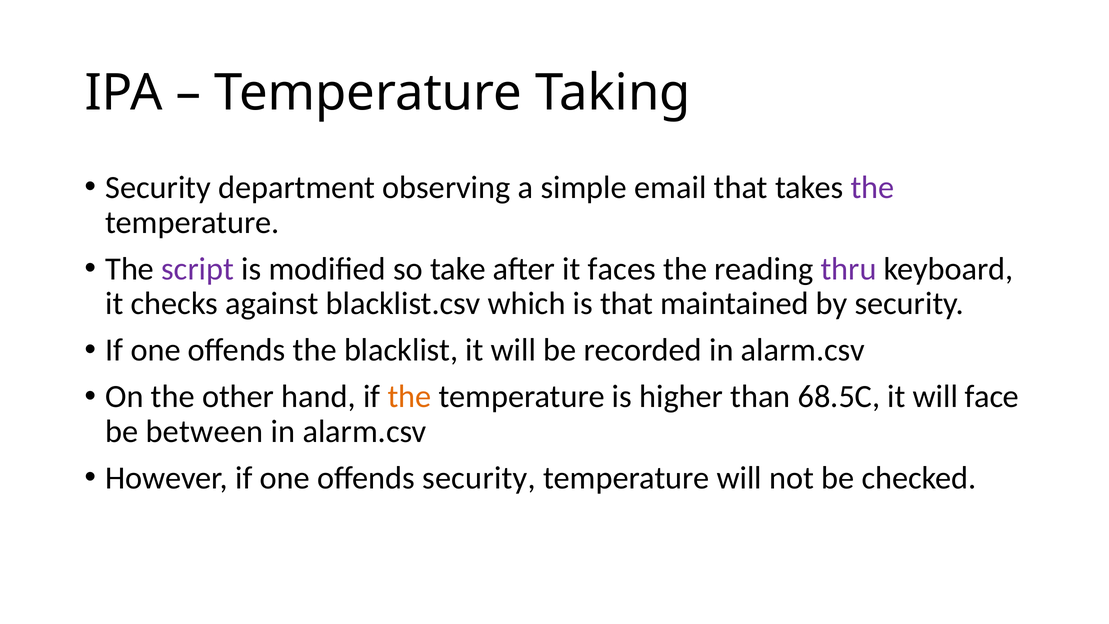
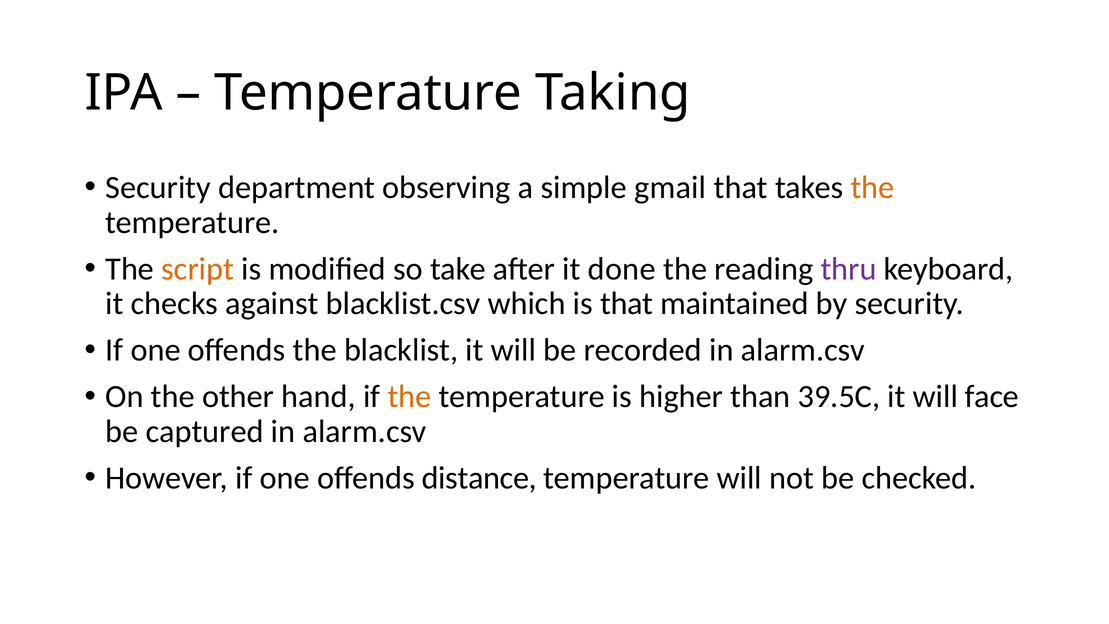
email: email -> gmail (670, 187)
the colour: purple -> orange (872, 187)
script colour: purple -> orange (198, 269)
faces: faces -> done (622, 269)
68.5C: 68.5C -> 39.5C (839, 396)
between: between -> captured (205, 431)
offends security: security -> distance (479, 478)
